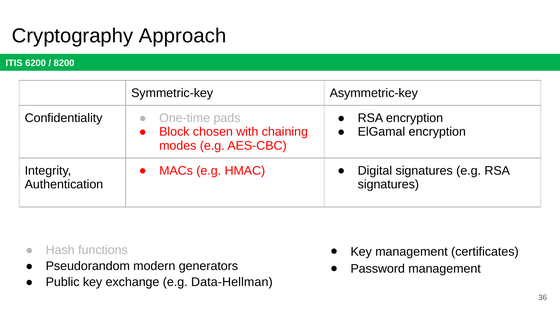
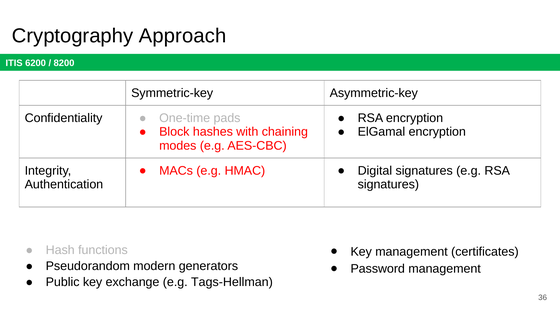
chosen: chosen -> hashes (213, 132)
Data-Hellman: Data-Hellman -> Tags-Hellman (232, 282)
